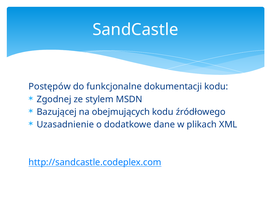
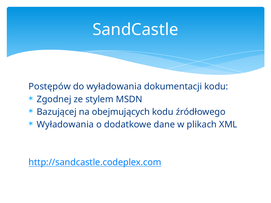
do funkcjonalne: funkcjonalne -> wyładowania (114, 87)
Uzasadnienie: Uzasadnienie -> Wyładowania (65, 125)
